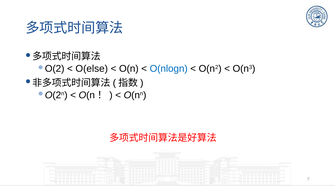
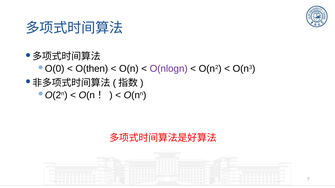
O(2: O(2 -> O(0 (55, 69)
O(else: O(else -> O(then (92, 69)
O(nlogn colour: blue -> purple (169, 69)
